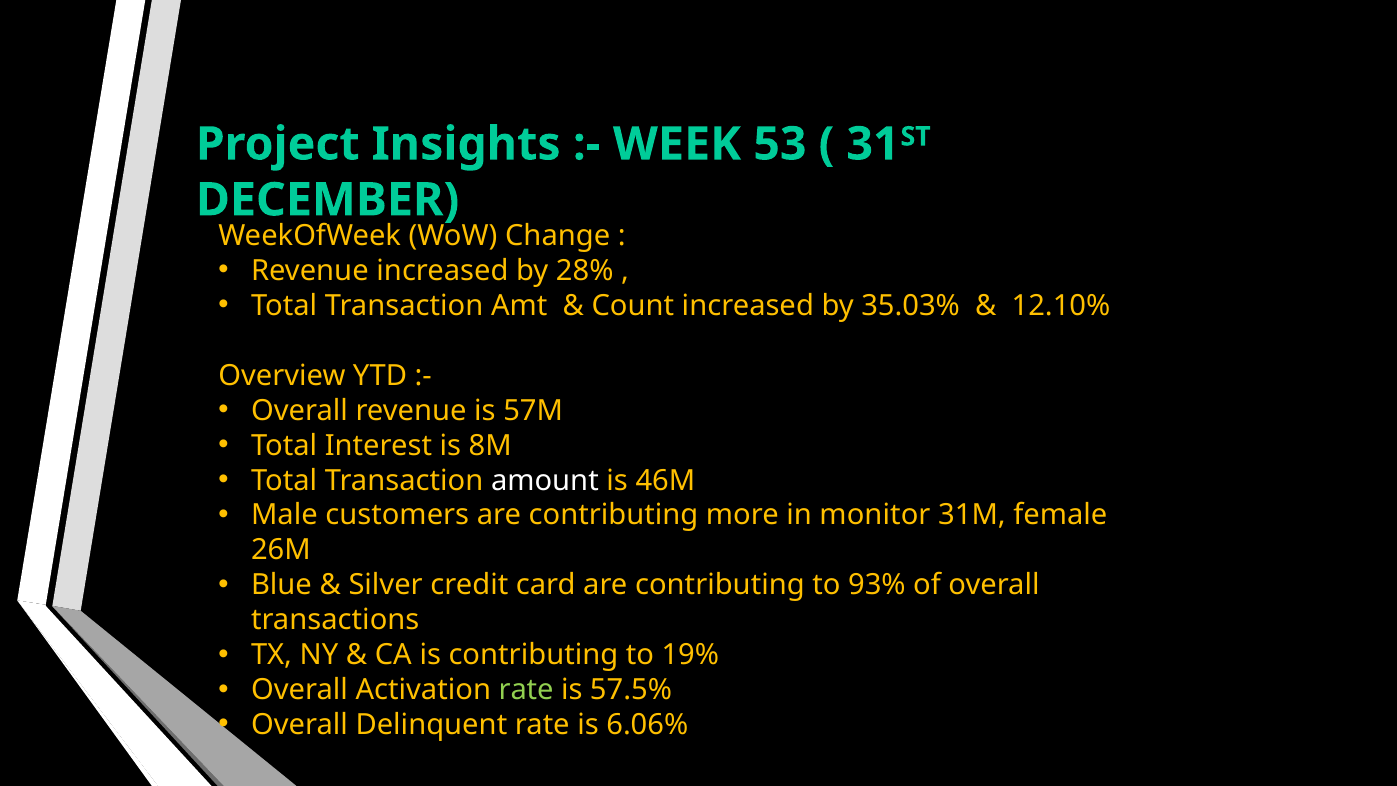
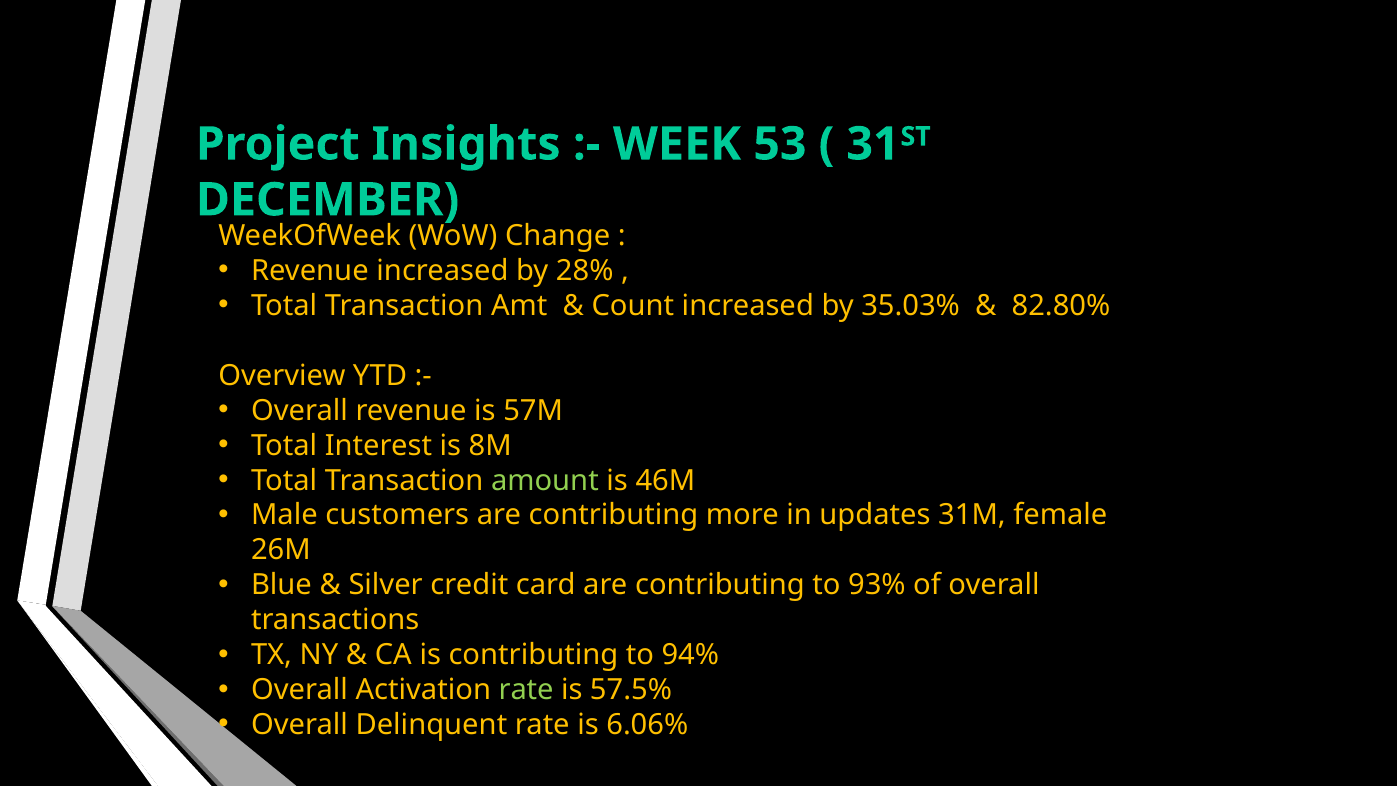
12.10%: 12.10% -> 82.80% (1061, 306)
amount colour: white -> light green (545, 480)
monitor: monitor -> updates (875, 515)
19%: 19% -> 94% (690, 655)
